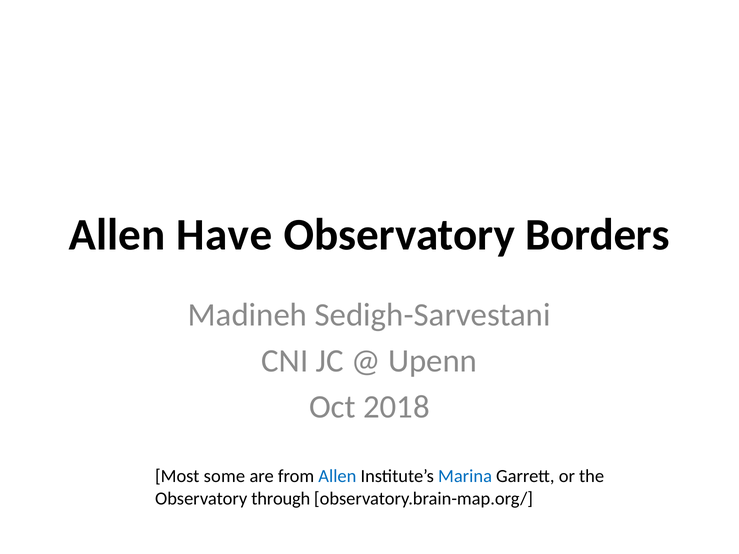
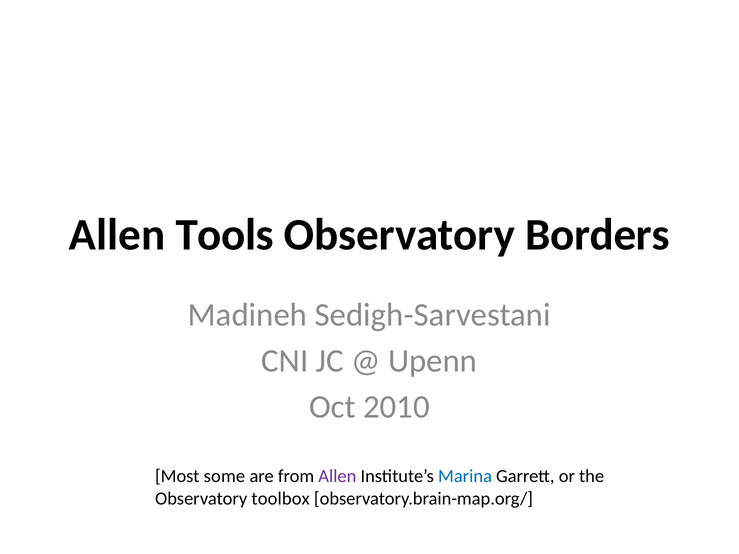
Have: Have -> Tools (225, 235)
2018: 2018 -> 2010 (396, 407)
Allen colour: blue -> purple (337, 477)
through: through -> toolbox (281, 499)
